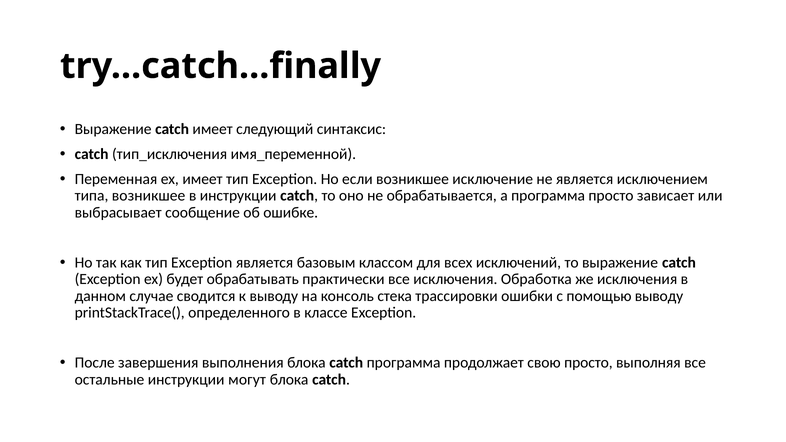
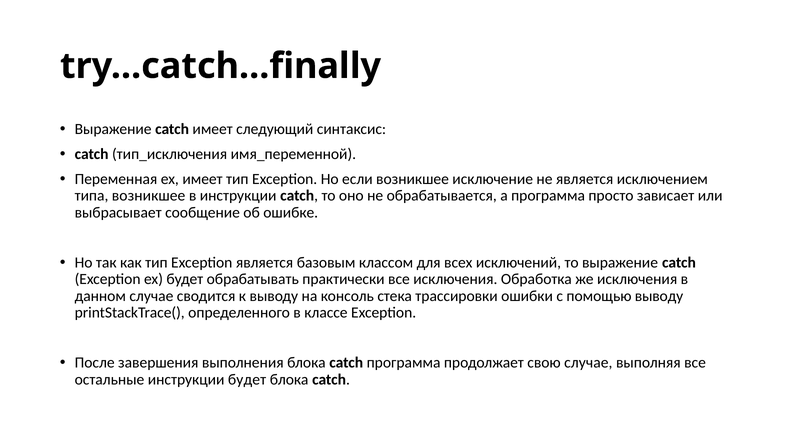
свою просто: просто -> случае (588, 363)
инструкции могут: могут -> будет (247, 380)
